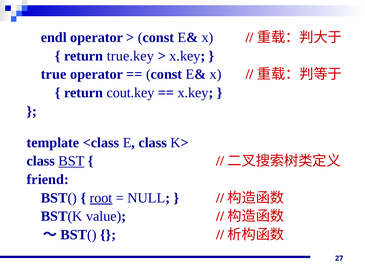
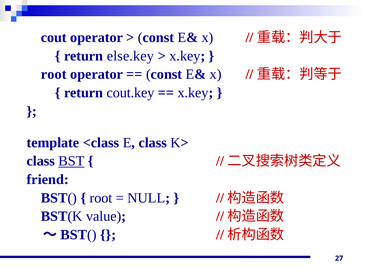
endl: endl -> cout (54, 38)
true.key: true.key -> else.key (130, 56)
true: true -> root (54, 74)
root underline: present -> none (101, 198)
